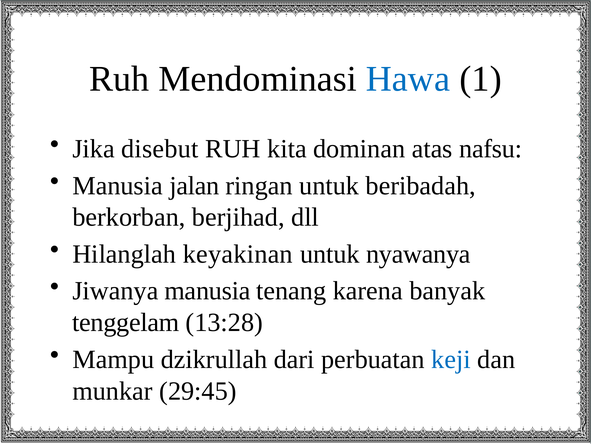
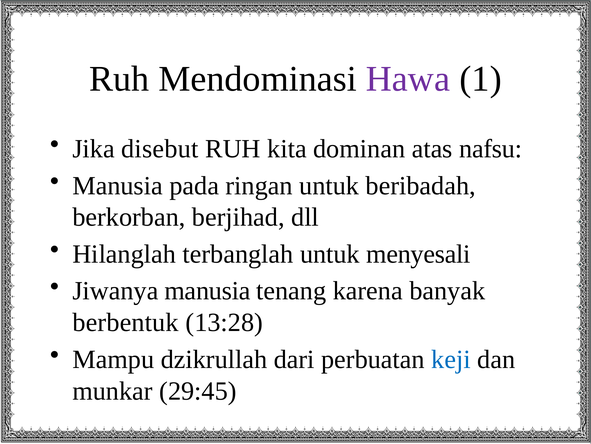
Hawa colour: blue -> purple (408, 79)
jalan: jalan -> pada (194, 185)
keyakinan: keyakinan -> terbanglah (238, 254)
nyawanya: nyawanya -> menyesali (418, 254)
tenggelam: tenggelam -> berbentuk (126, 322)
